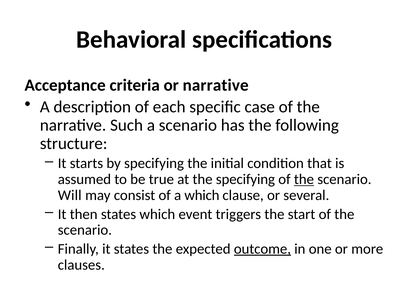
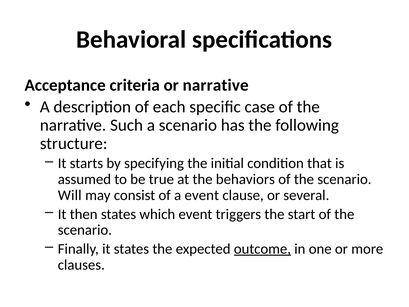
the specifying: specifying -> behaviors (245, 179)
the underline: present -> none (304, 179)
a which: which -> event (202, 195)
